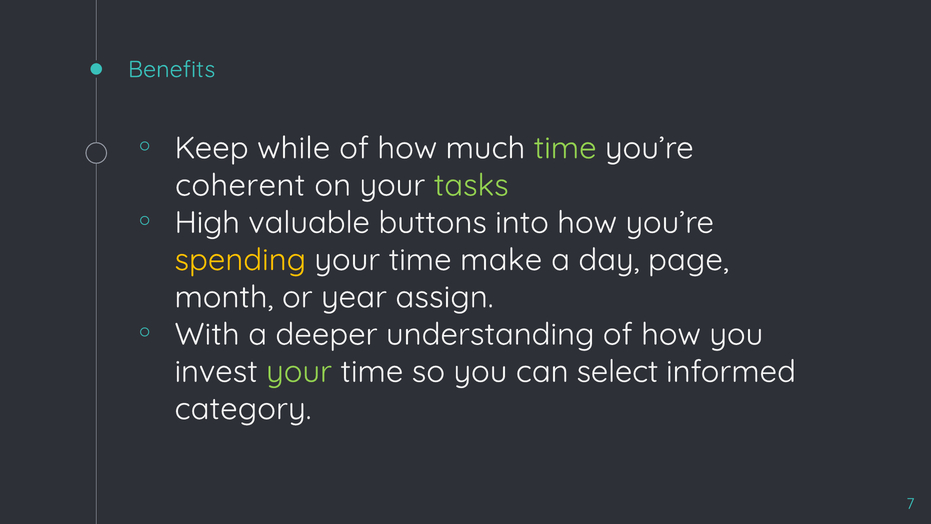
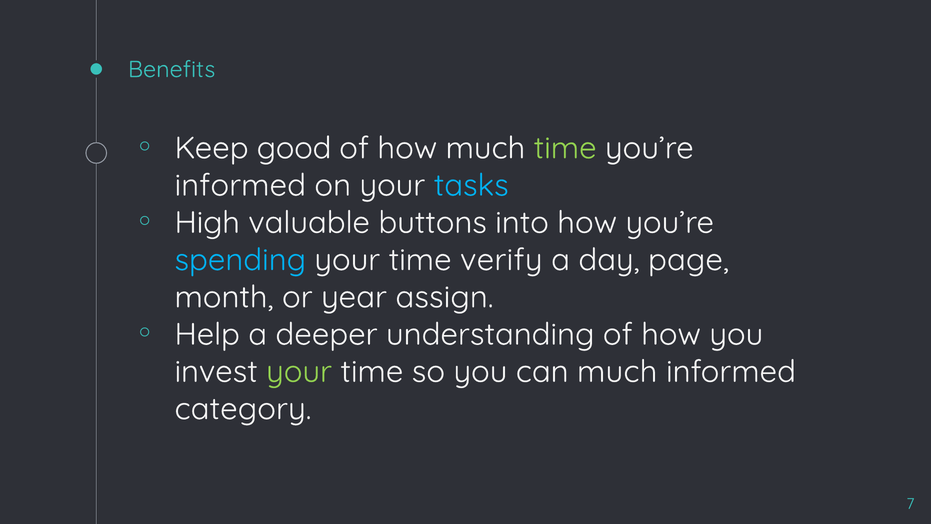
while: while -> good (294, 148)
coherent: coherent -> informed (240, 185)
tasks colour: light green -> light blue (471, 185)
spending colour: yellow -> light blue (240, 260)
make: make -> verify (501, 260)
With: With -> Help (207, 334)
can select: select -> much (617, 371)
